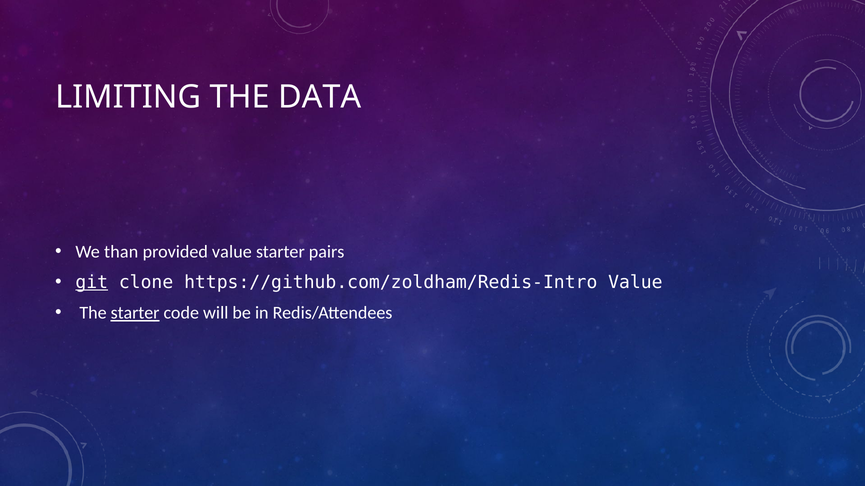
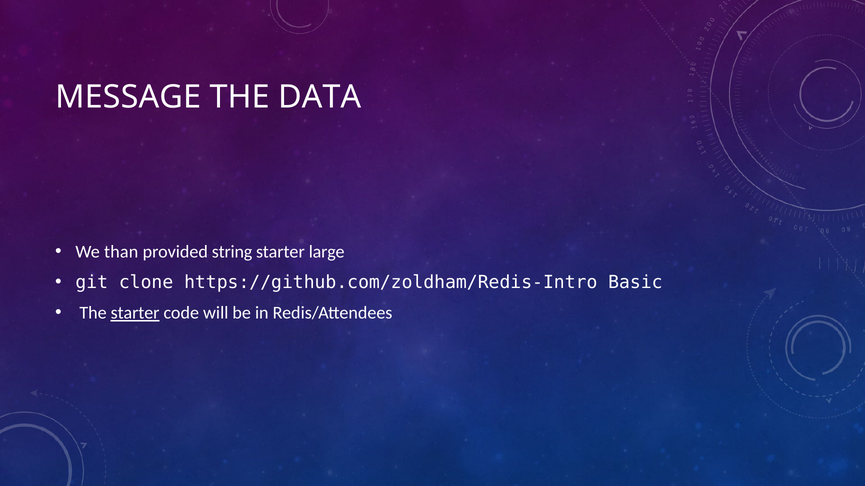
LIMITING: LIMITING -> MESSAGE (128, 97)
provided value: value -> string (232, 252)
pairs: pairs -> large (327, 252)
git underline: present -> none (92, 283)
https://github.com/zoldham/Redis-Intro Value: Value -> Basic (635, 283)
